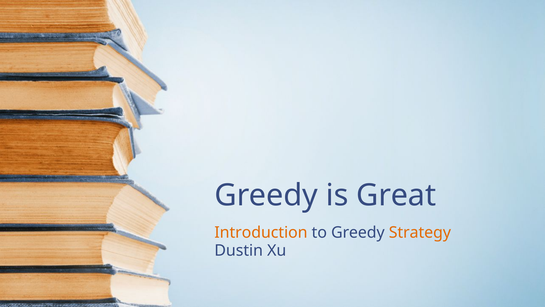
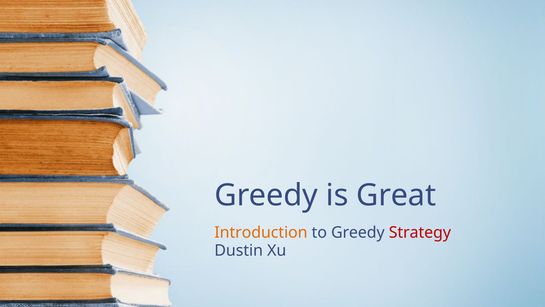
Strategy colour: orange -> red (420, 232)
